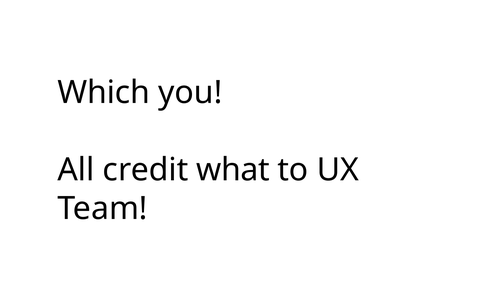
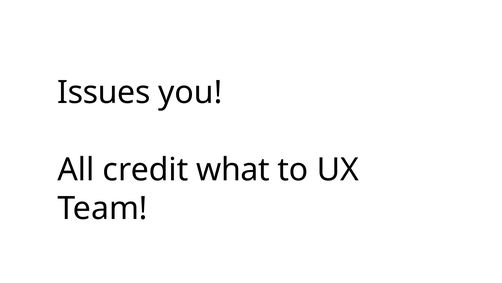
Which: Which -> Issues (104, 92)
